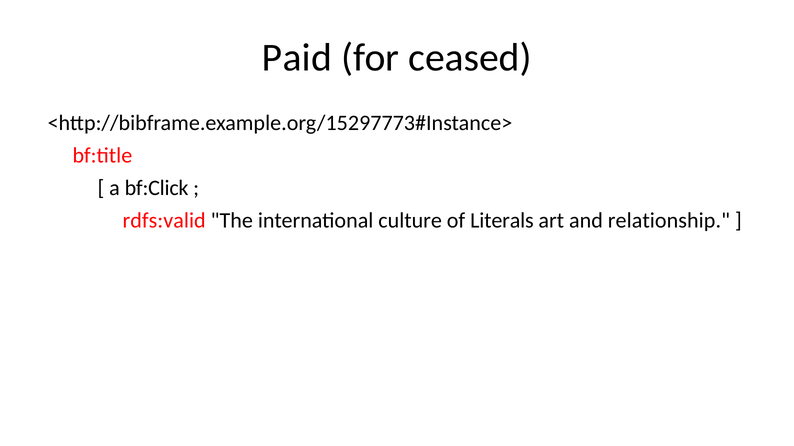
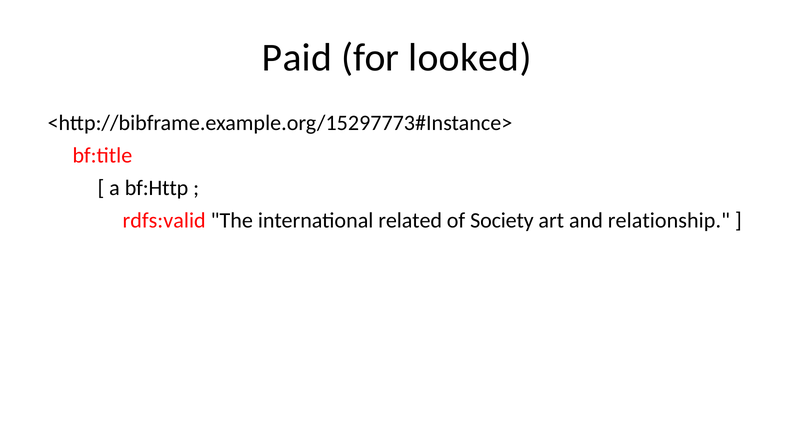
ceased: ceased -> looked (470, 58)
bf:Click: bf:Click -> bf:Http (157, 188)
culture: culture -> related (410, 221)
Literals: Literals -> Society (502, 221)
